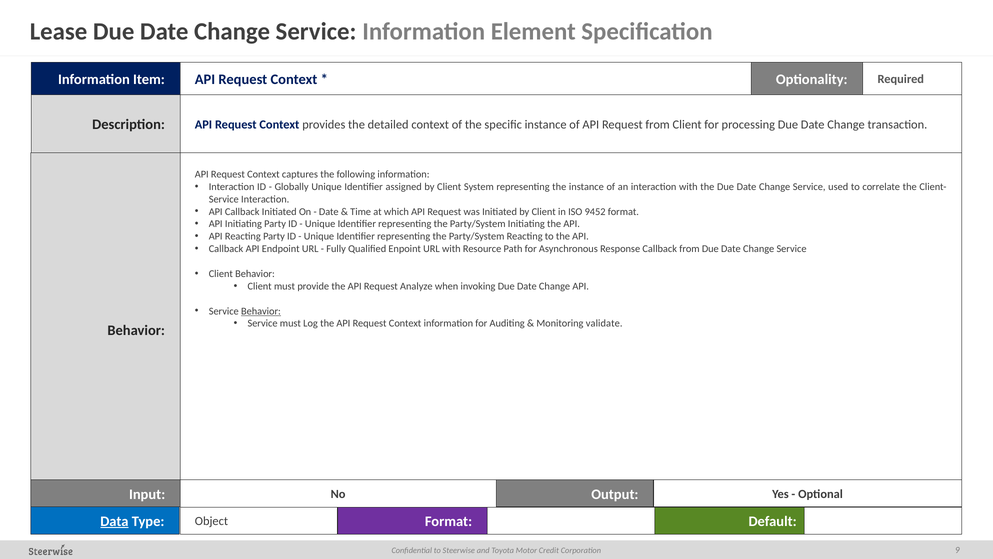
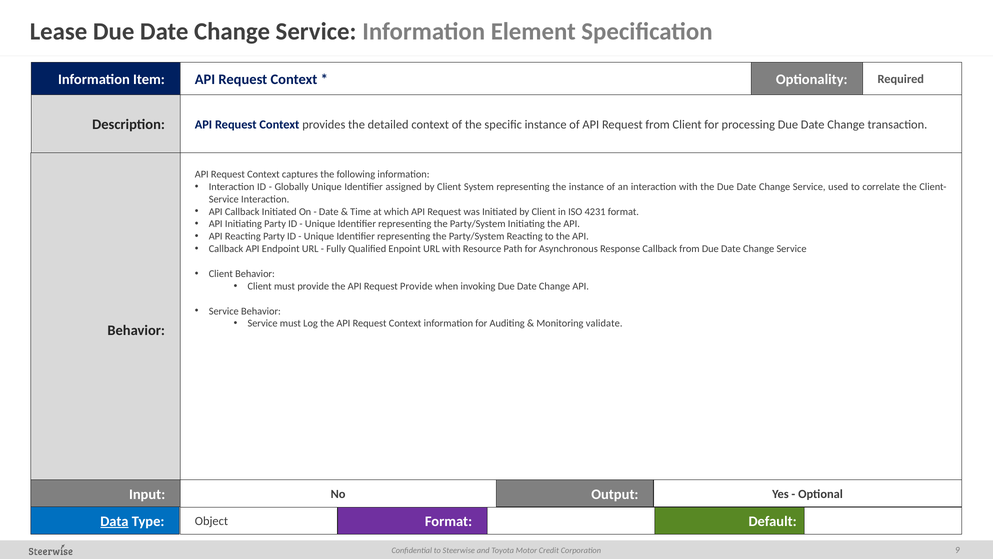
9452: 9452 -> 4231 (595, 211)
Request Analyze: Analyze -> Provide (416, 286)
Behavior underline: present -> none (261, 311)
